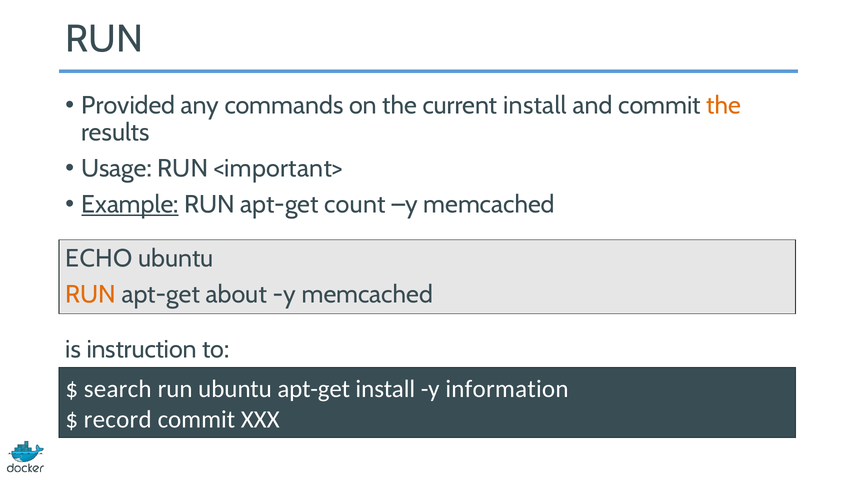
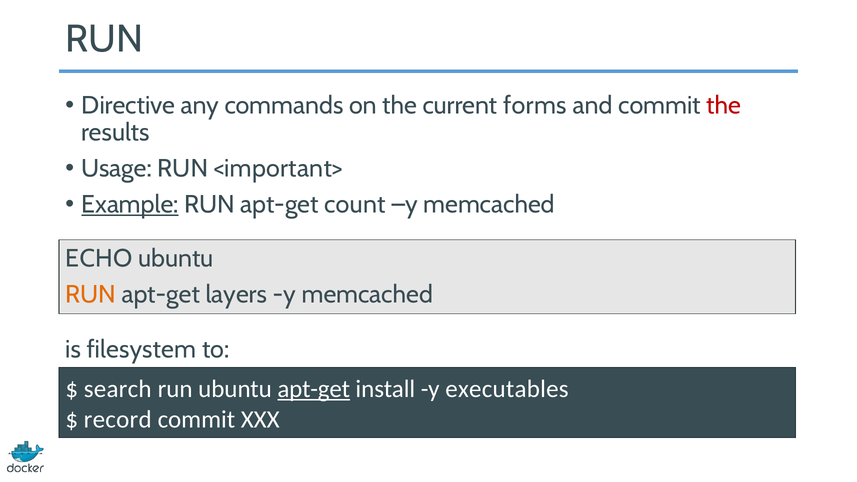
Provided: Provided -> Directive (128, 106)
current install: install -> forms (535, 106)
the colour: orange -> red (724, 106)
about: about -> layers (236, 295)
instruction: instruction -> filesystem (141, 349)
apt-get underline: none -> present (314, 389)
information: information -> executables (507, 389)
